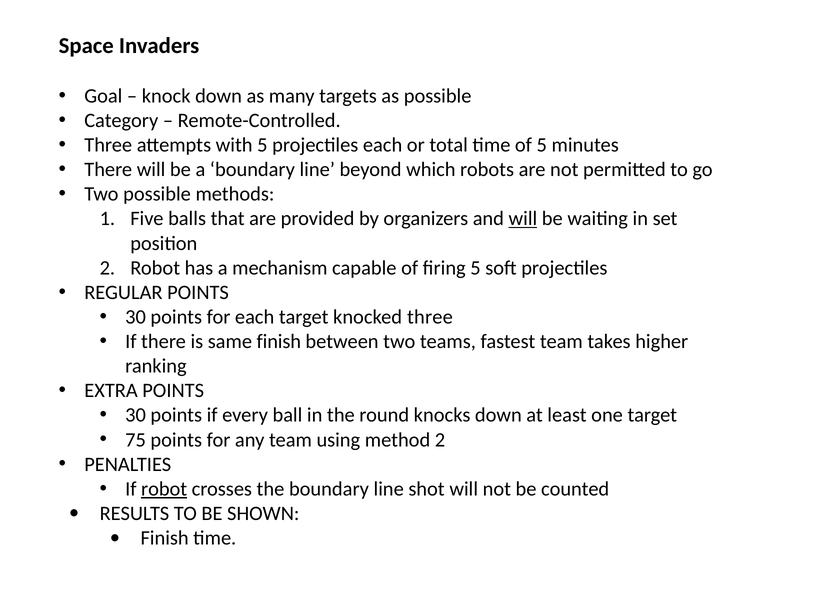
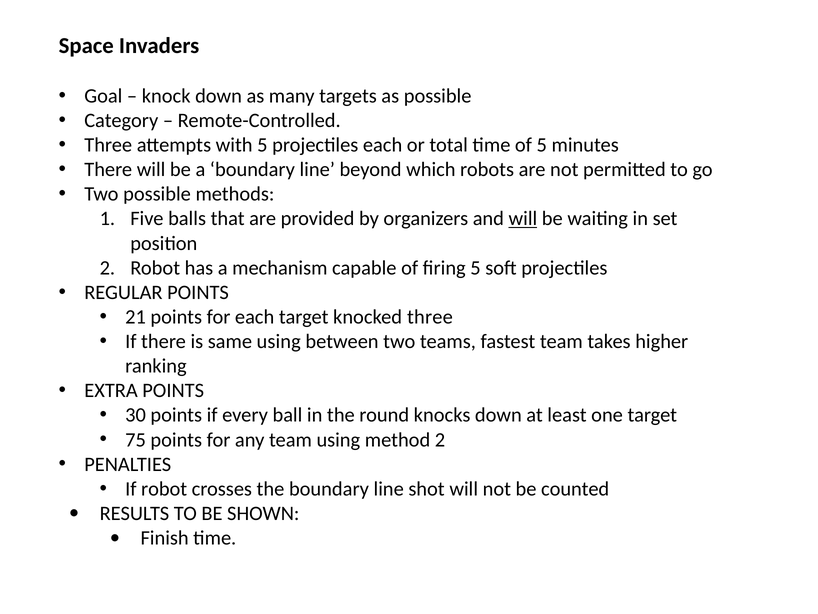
30: 30 -> 21 (136, 317)
same finish: finish -> using (279, 341)
robot underline: present -> none (164, 488)
